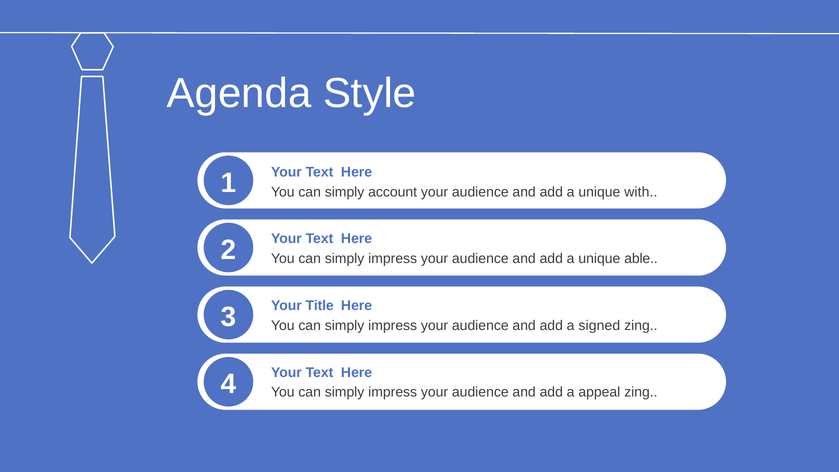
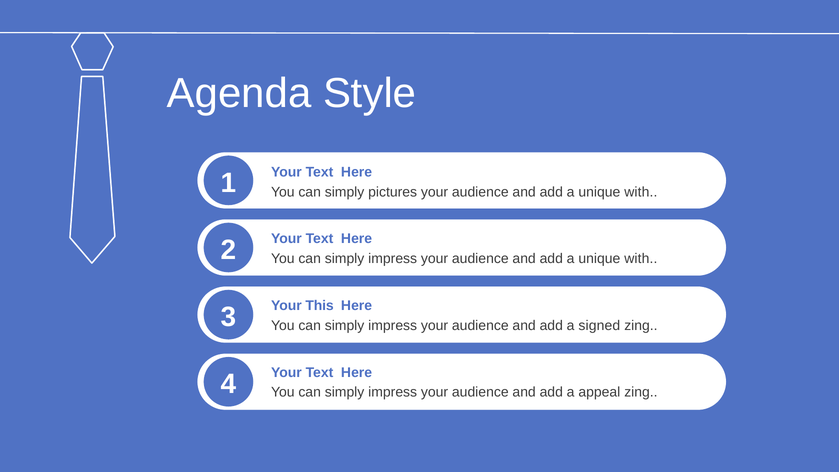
account: account -> pictures (393, 192)
able: able -> with (641, 259)
Title: Title -> This (320, 306)
